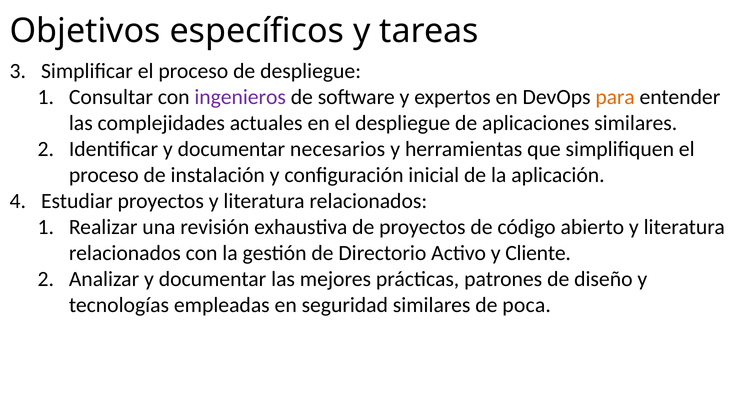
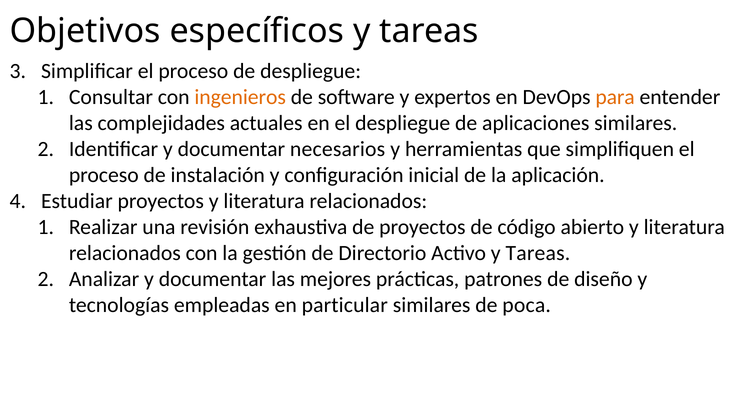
ingenieros colour: purple -> orange (240, 97)
Activo y Cliente: Cliente -> Tareas (538, 254)
seguridad: seguridad -> particular (345, 306)
